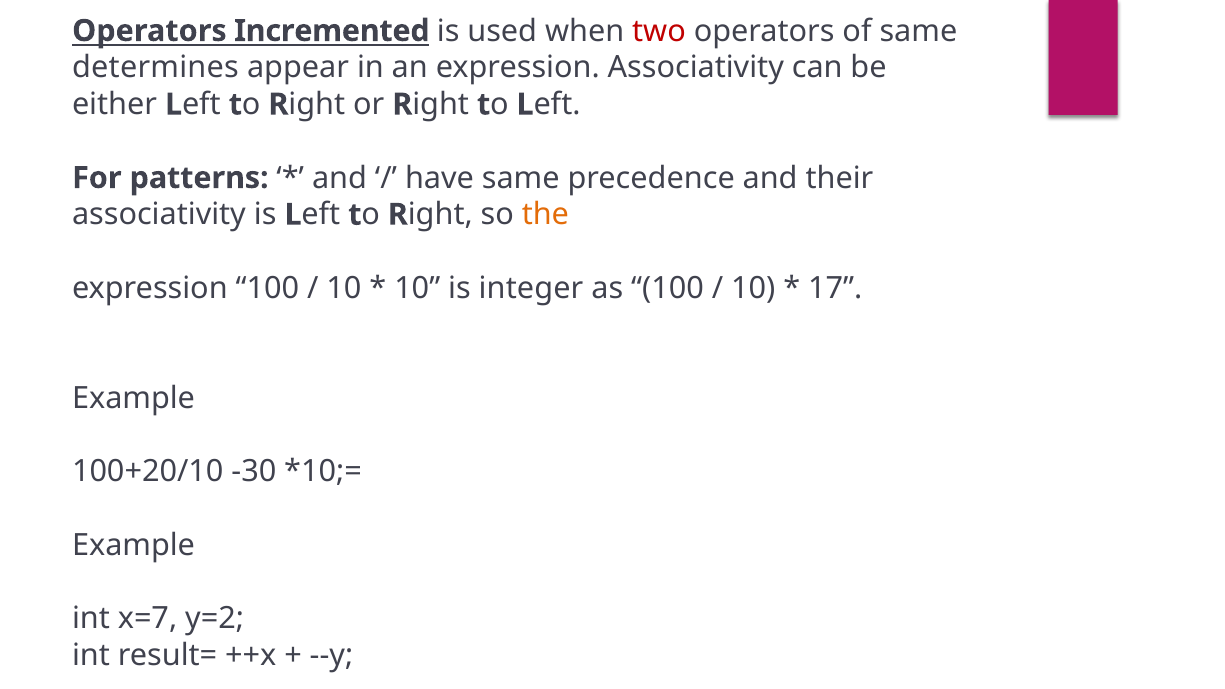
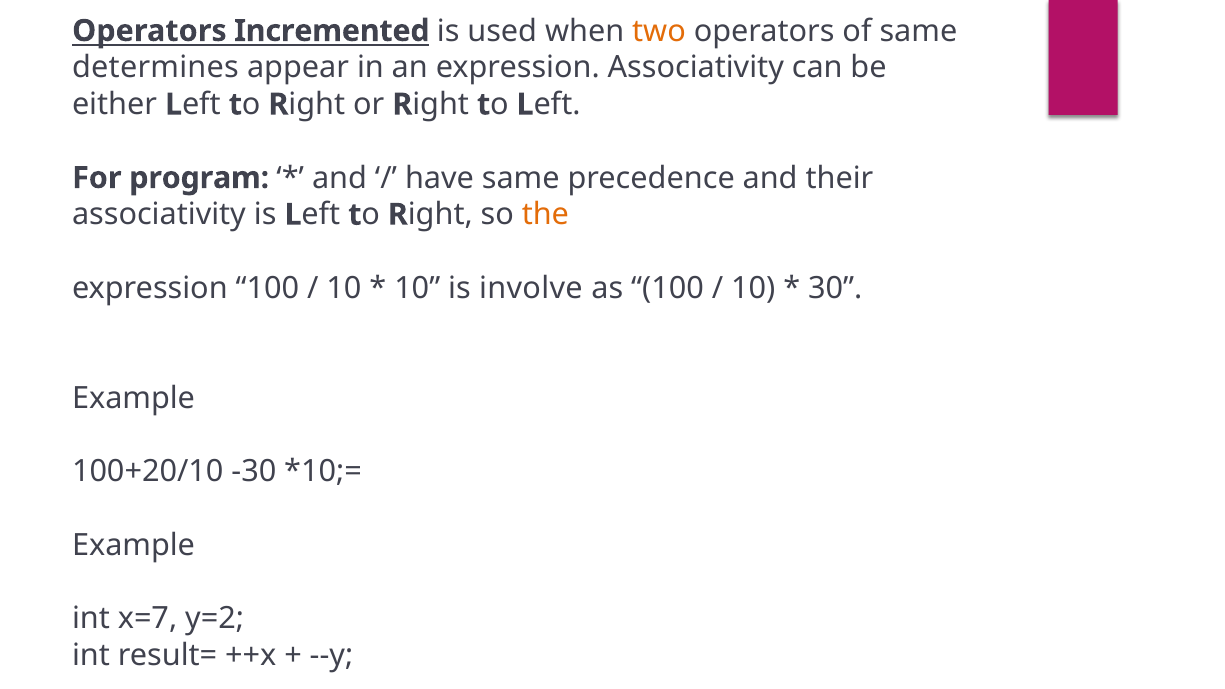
two colour: red -> orange (659, 31)
patterns: patterns -> program (199, 178)
integer: integer -> involve (531, 288)
17: 17 -> 30 (835, 288)
